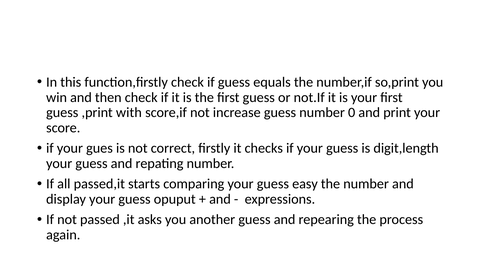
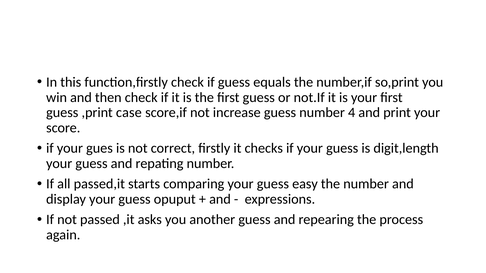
with: with -> case (129, 113)
0: 0 -> 4 (352, 113)
